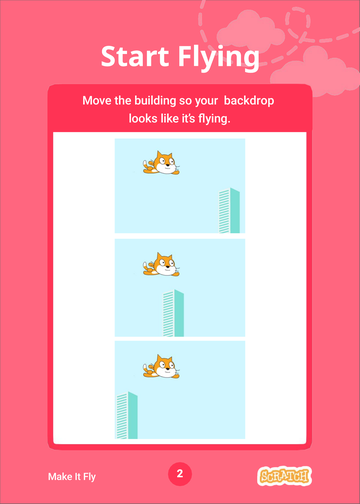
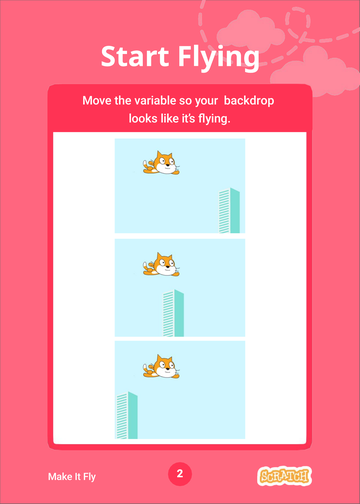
building: building -> variable (155, 101)
